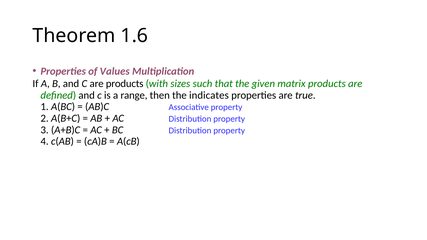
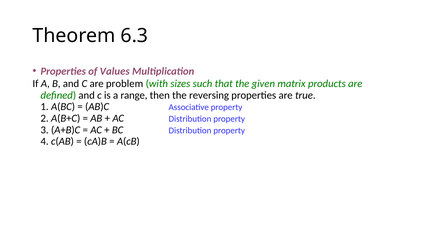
1.6: 1.6 -> 6.3 (134, 36)
are products: products -> problem (125, 84)
indicates: indicates -> reversing (209, 95)
